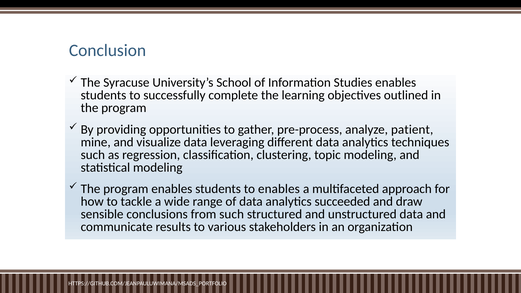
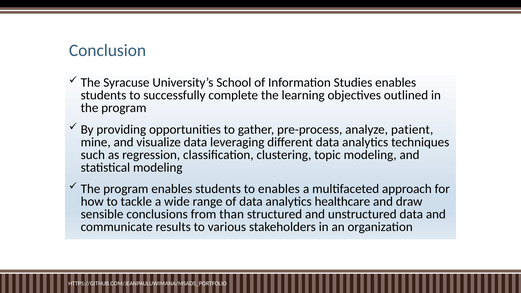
succeeded: succeeded -> healthcare (342, 202)
from such: such -> than (232, 214)
